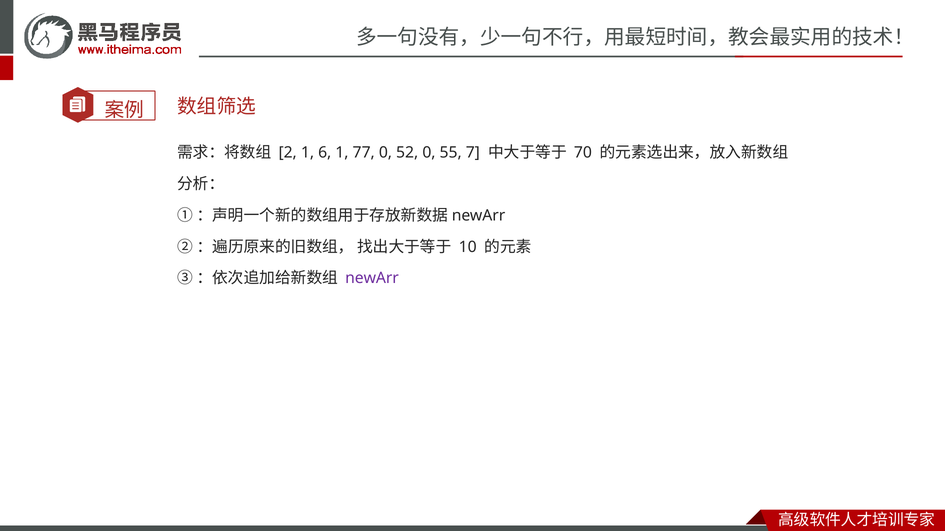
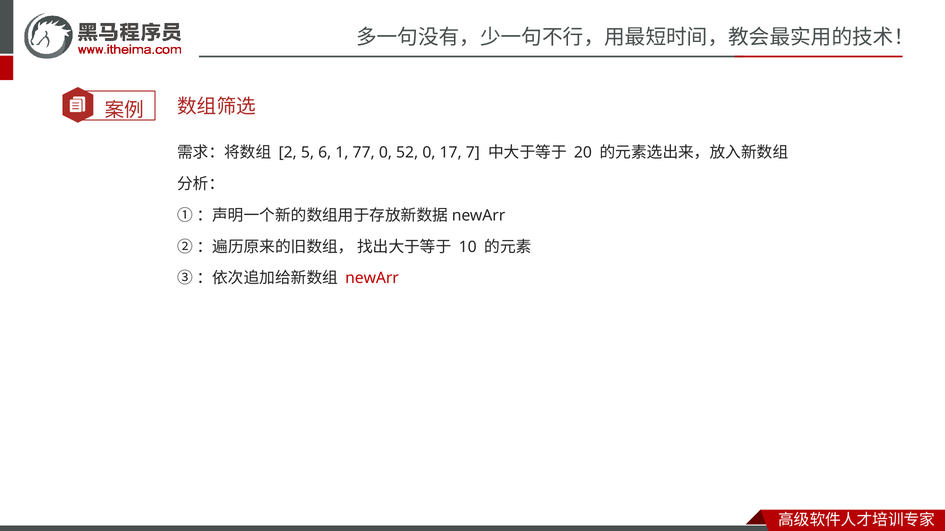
2 1: 1 -> 5 (308, 153)
55: 55 -> 17 (451, 153)
70: 70 -> 20 (583, 153)
newArr colour: purple -> red (372, 279)
